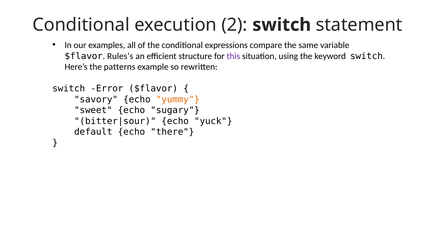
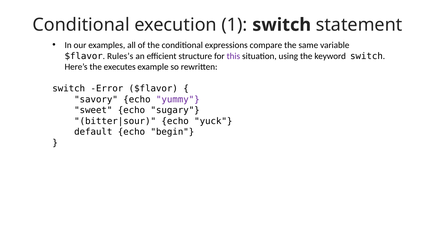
2: 2 -> 1 (234, 25)
patterns: patterns -> executes (120, 67)
yummy colour: orange -> purple (178, 99)
there: there -> begin (172, 132)
